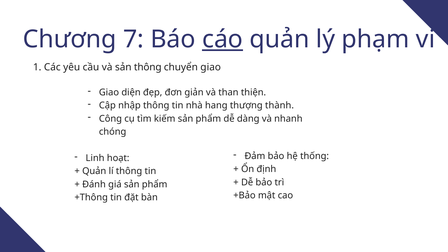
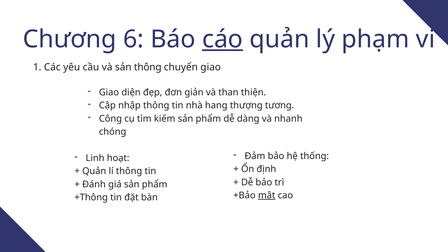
7: 7 -> 6 (134, 39)
thành: thành -> tương (280, 106)
mật underline: none -> present (267, 195)
